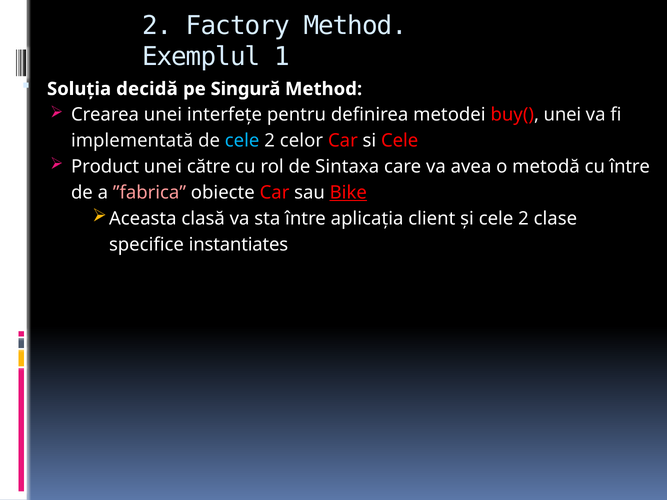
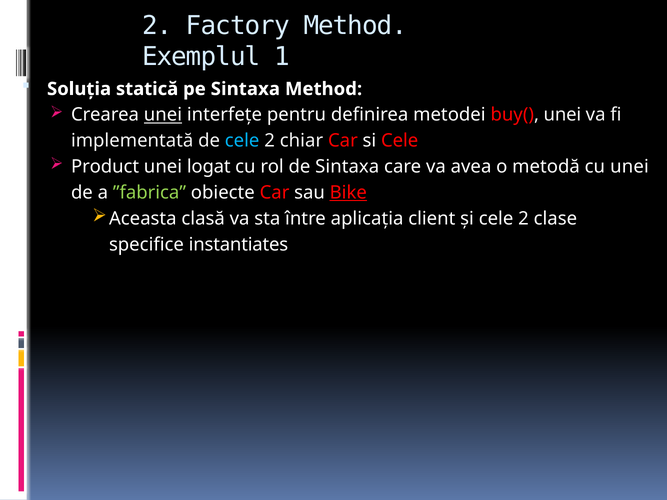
decidă: decidă -> statică (147, 89)
pe Singură: Singură -> Sintaxa (245, 89)
unei underline: none -> present (163, 115)
celor: celor -> chiar (301, 141)
către: către -> logat (209, 167)
cu între: între -> unei (630, 167)
”fabrica colour: pink -> light green (149, 193)
